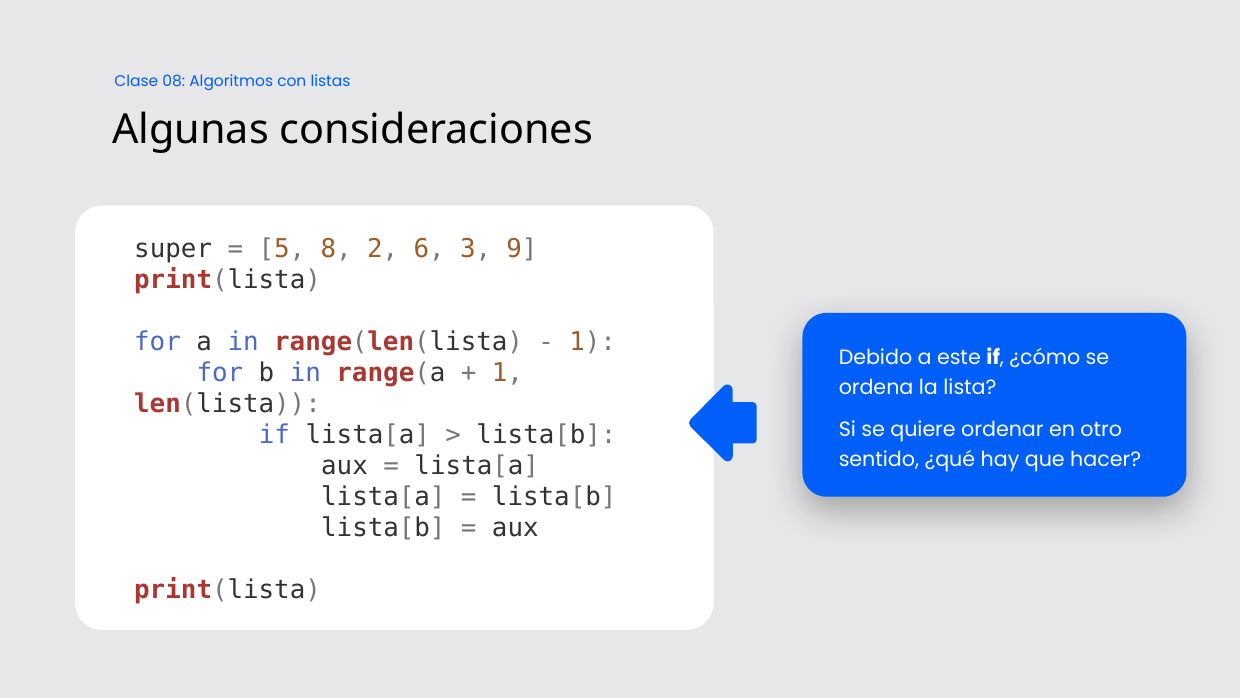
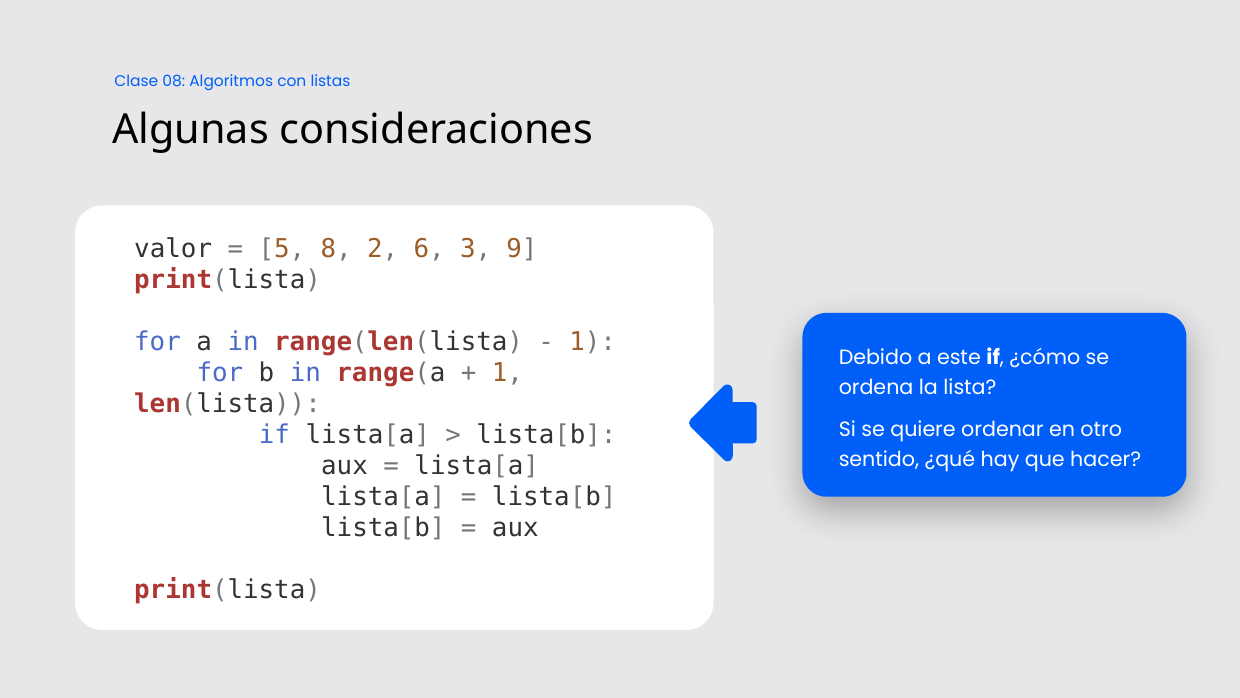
super: super -> valor (173, 249)
